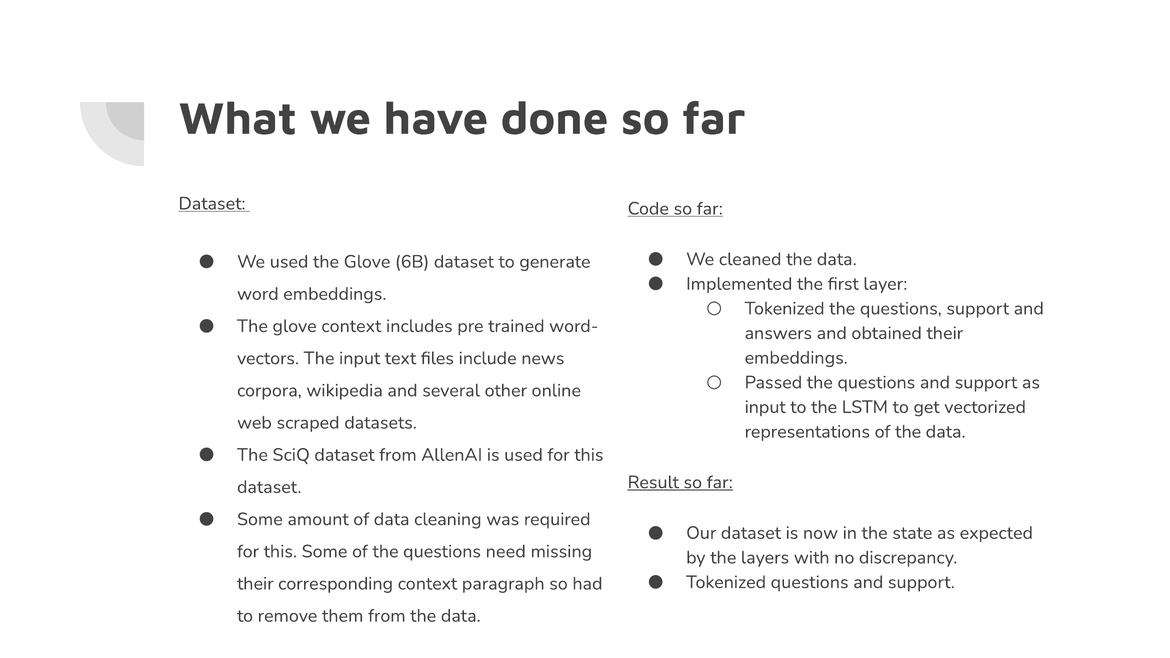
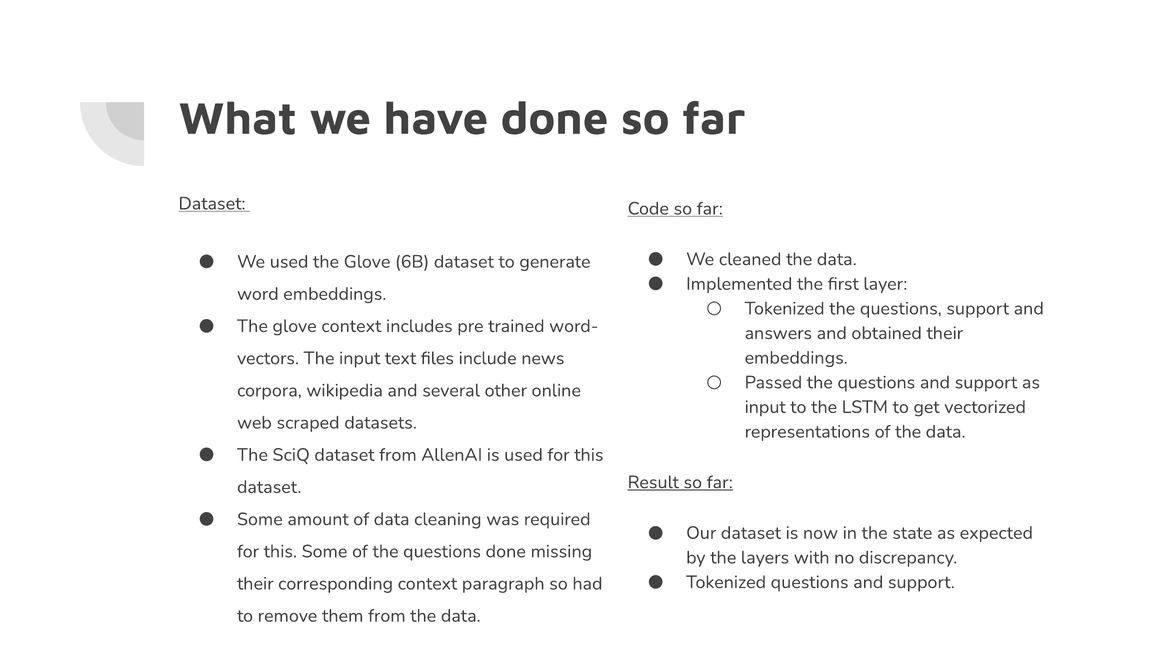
questions need: need -> done (506, 552)
